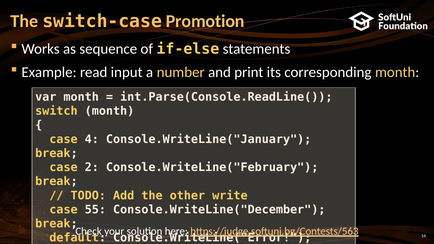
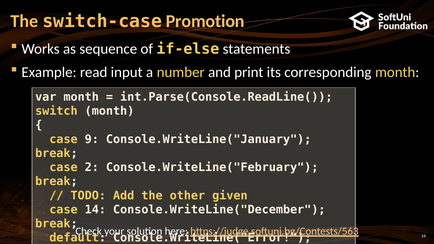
4: 4 -> 9 (92, 139)
write: write -> given (230, 196)
case 55: 55 -> 14 (95, 210)
